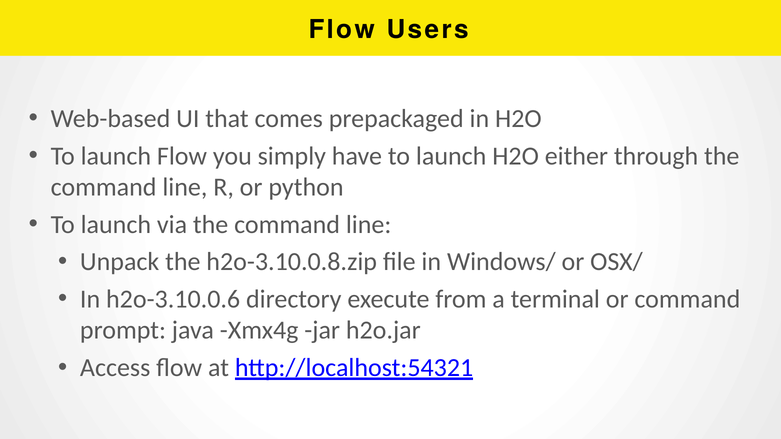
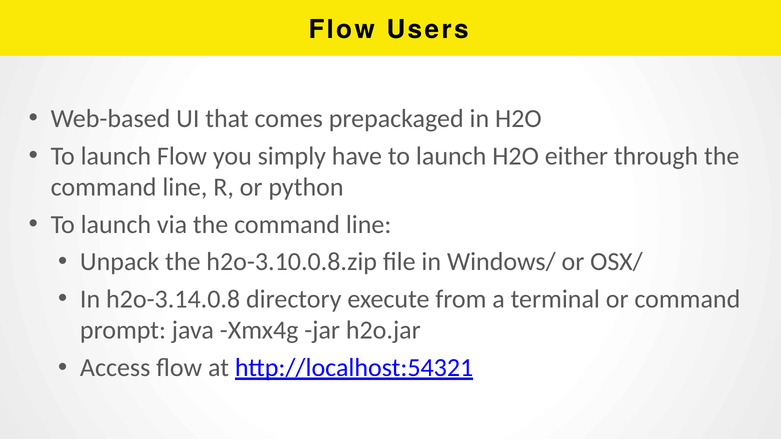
h2o-3.10.0.6: h2o-3.10.0.6 -> h2o-3.14.0.8 (173, 299)
